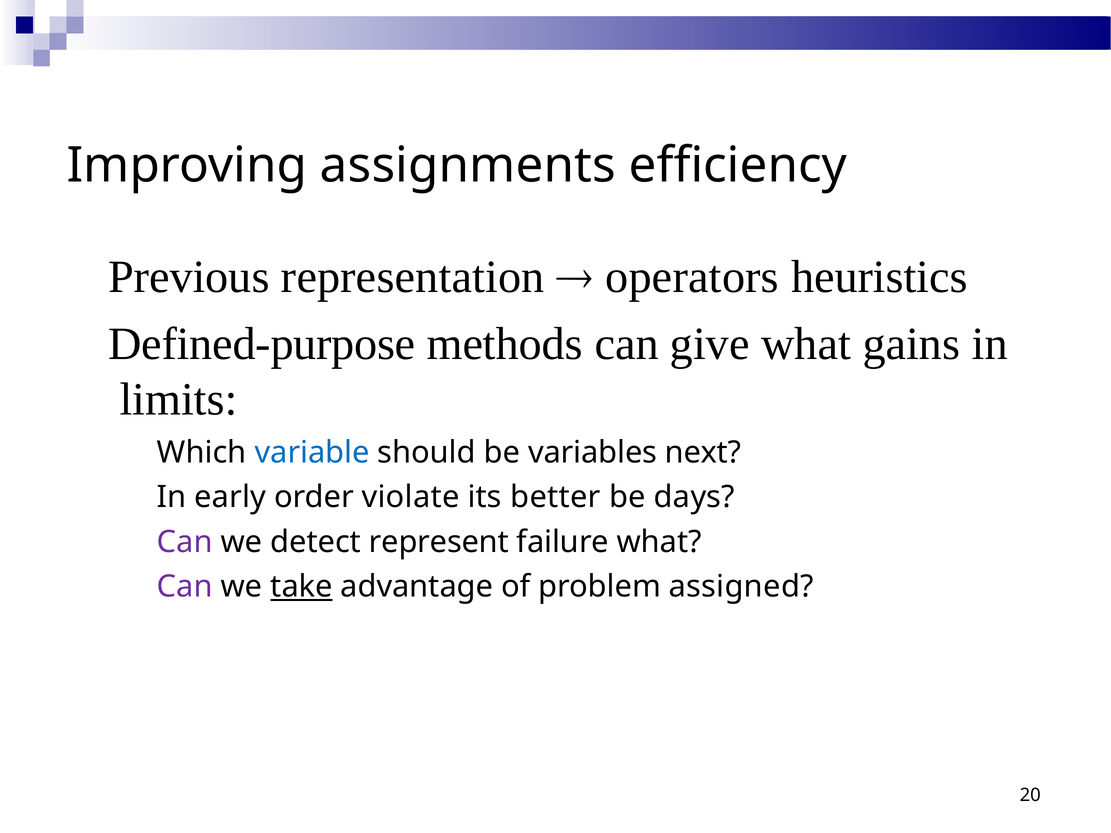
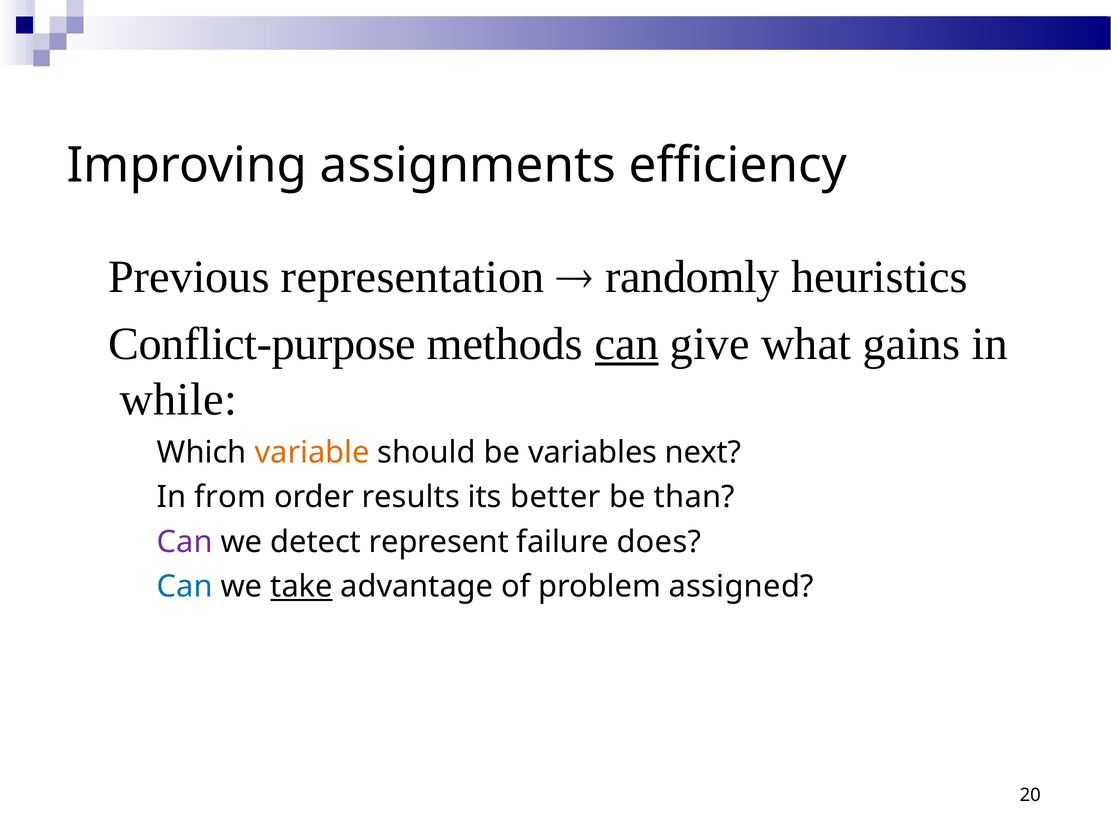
operators: operators -> randomly (692, 277)
Defined-purpose: Defined-purpose -> Conflict-purpose (262, 344)
can underline: none -> present (627, 344)
limits: limits -> while (178, 400)
variable colour: blue -> orange (312, 453)
early: early -> from (230, 497)
violate: violate -> results (411, 497)
days: days -> than (694, 497)
failure what: what -> does (659, 542)
Can colour: purple -> blue (185, 587)
